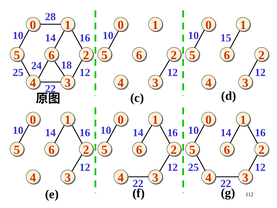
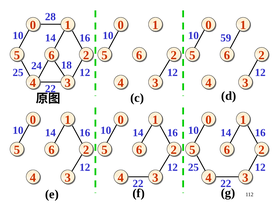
15: 15 -> 59 (226, 38)
